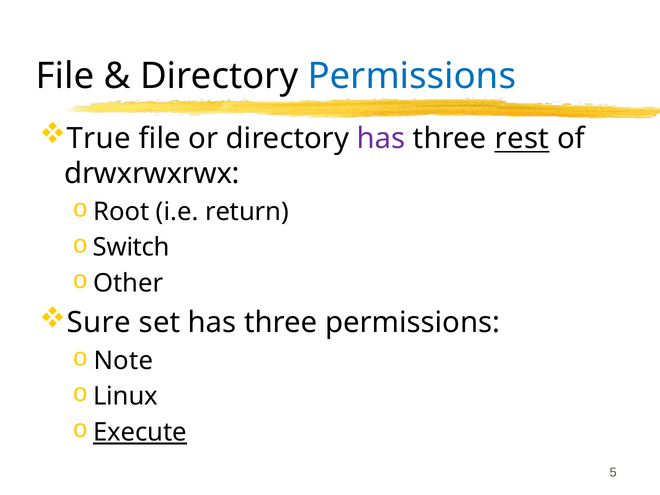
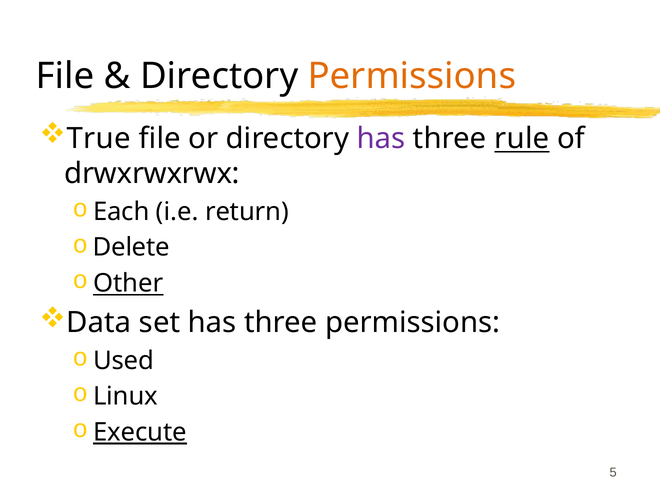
Permissions colour: blue -> orange (412, 76)
rest: rest -> rule (522, 138)
Root: Root -> Each (121, 212)
Switch: Switch -> Delete (131, 248)
Other underline: none -> present (128, 283)
Sure: Sure -> Data (99, 323)
Note: Note -> Used (124, 361)
